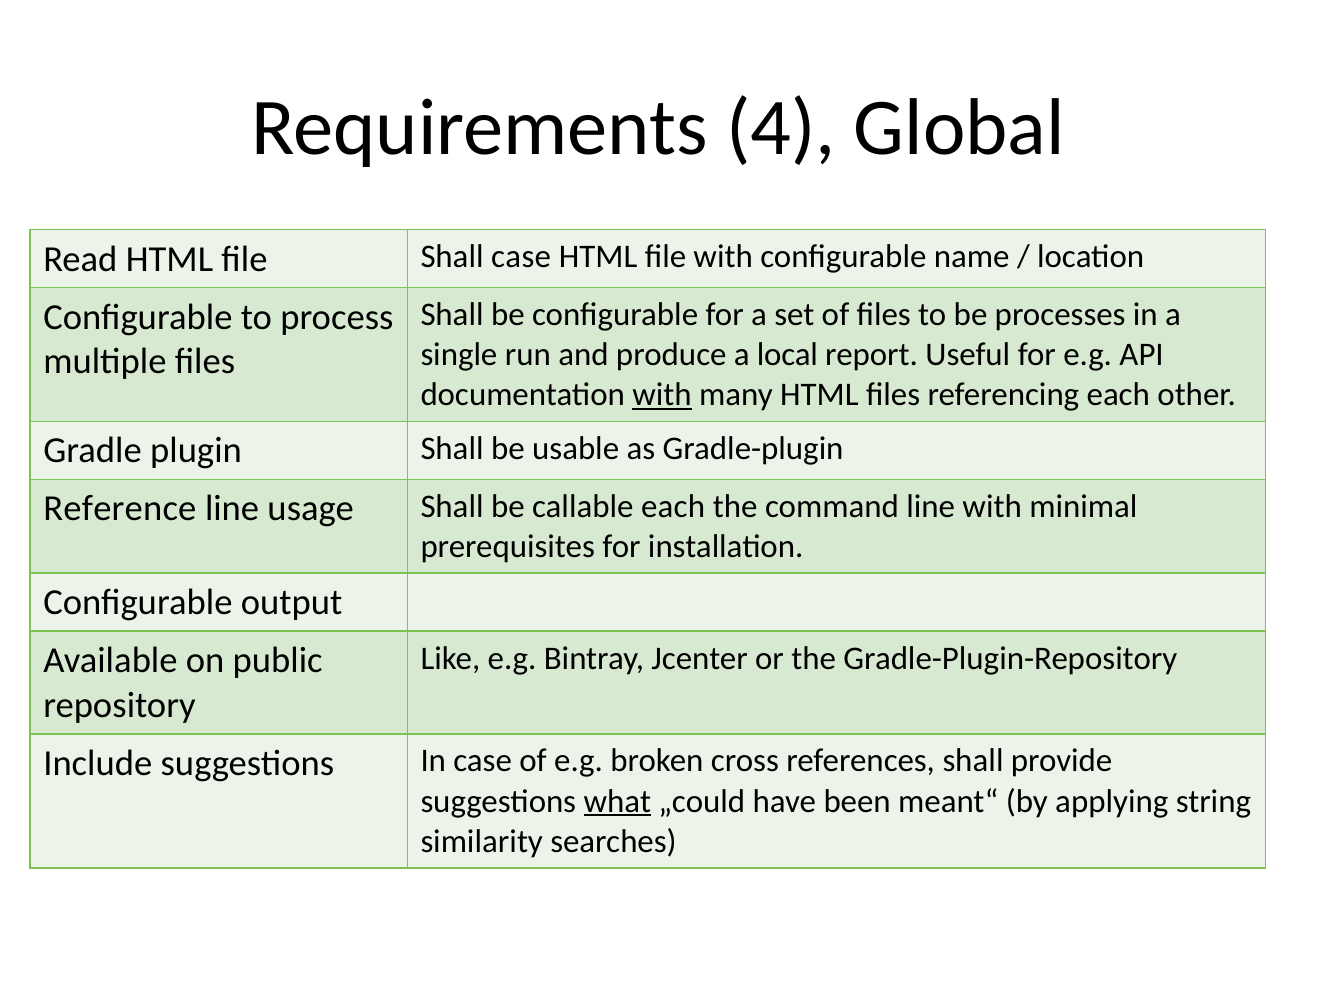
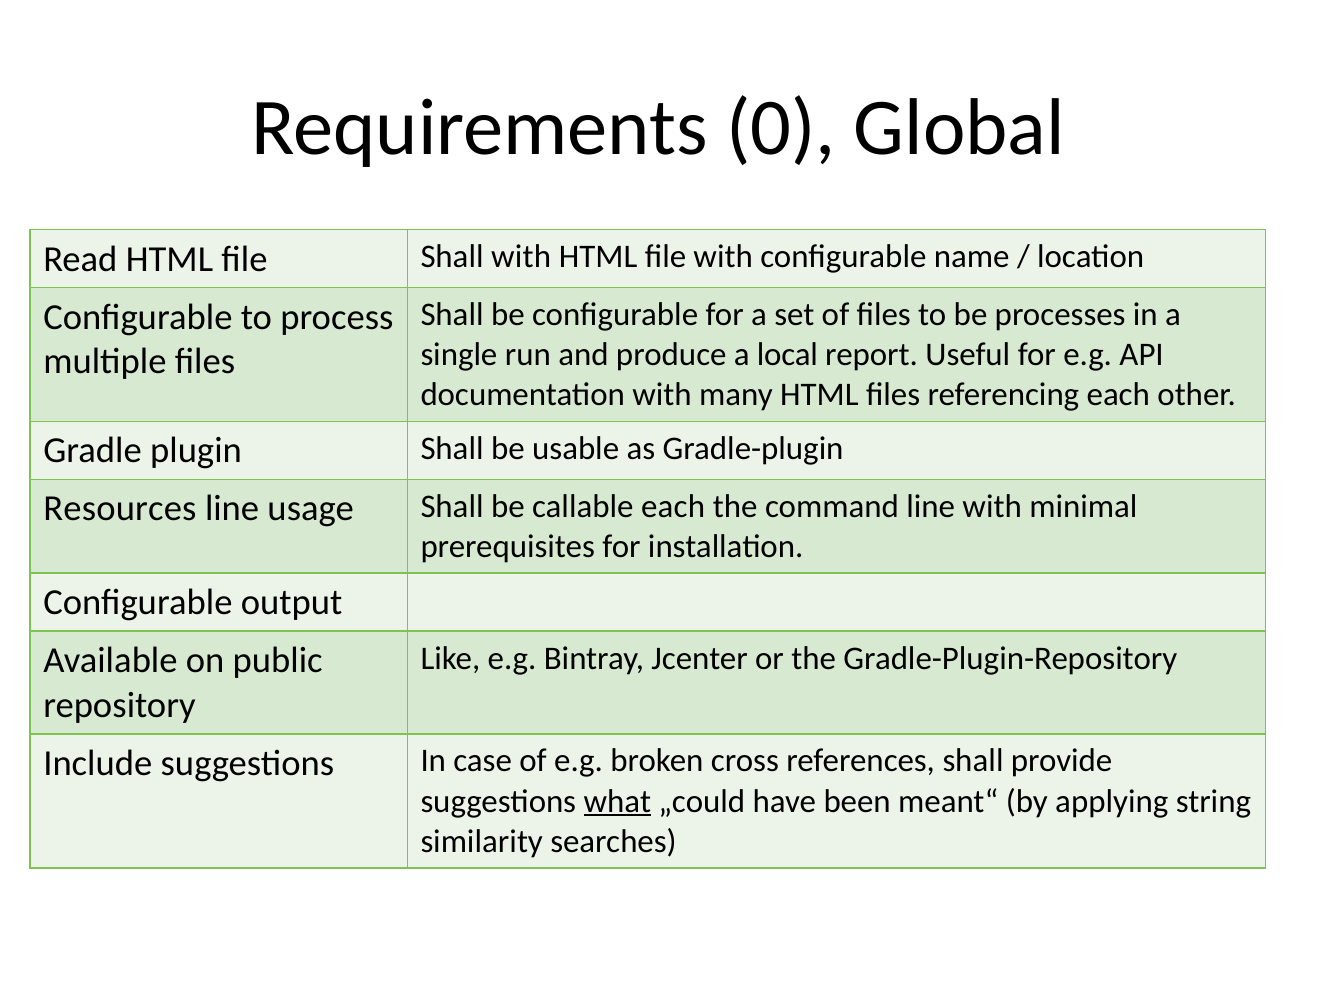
4: 4 -> 0 (781, 127)
Shall case: case -> with (521, 257)
with underline: present -> none (662, 395)
Reference: Reference -> Resources (120, 509)
